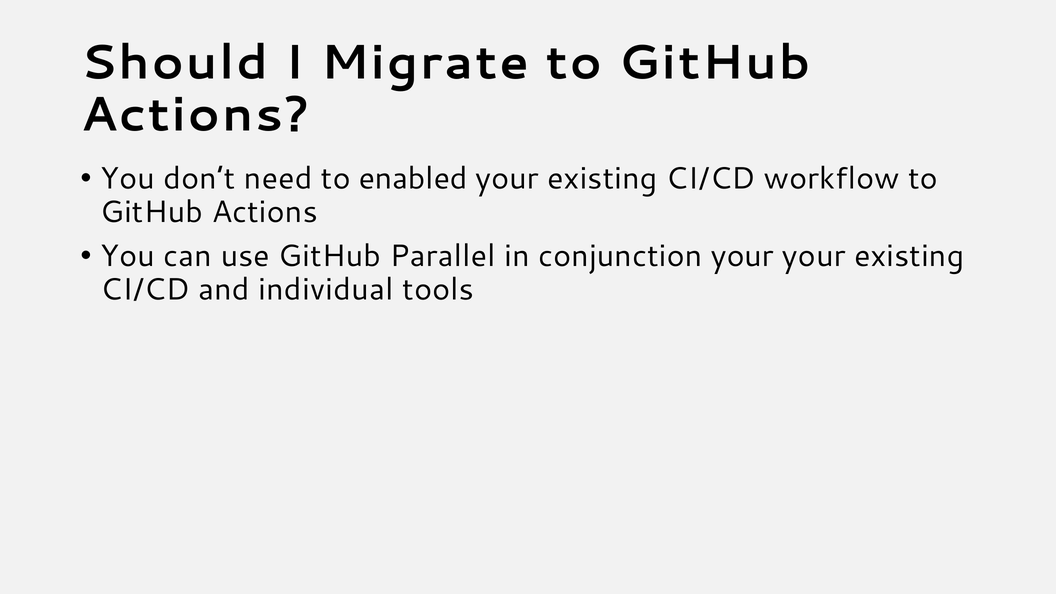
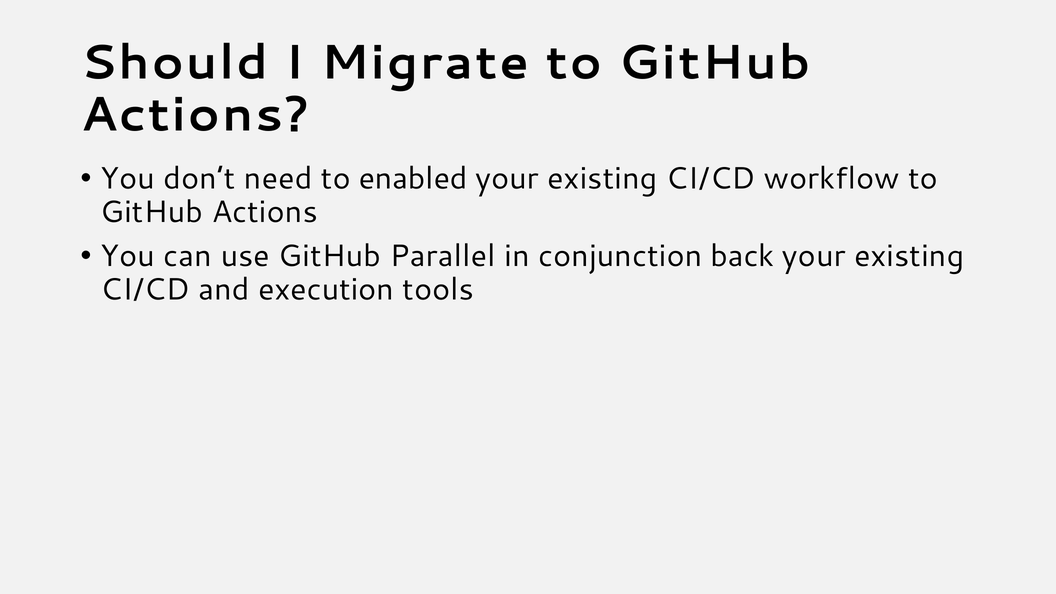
conjunction your: your -> back (742, 256)
individual: individual -> execution (326, 289)
